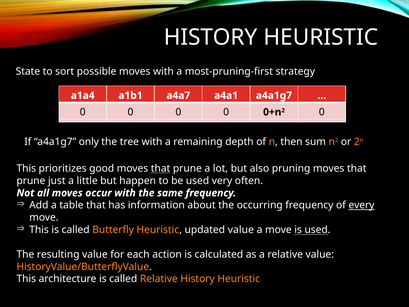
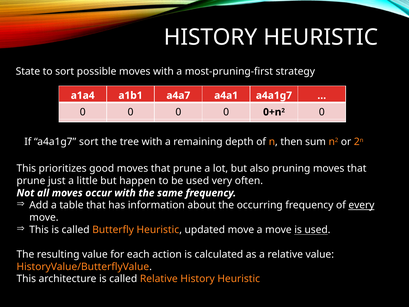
a4a1g7 only: only -> sort (89, 142)
that underline: present -> none (161, 168)
updated value: value -> move (241, 230)
